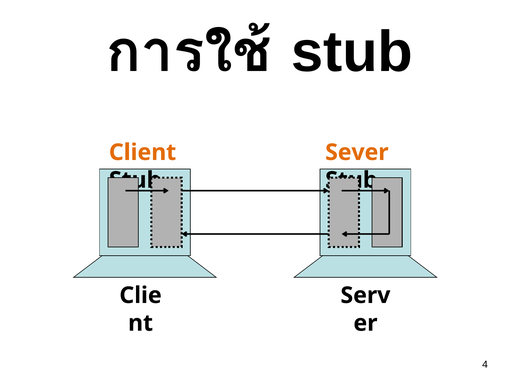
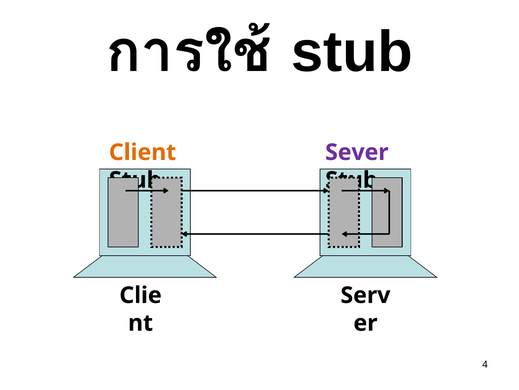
Sever colour: orange -> purple (357, 152)
